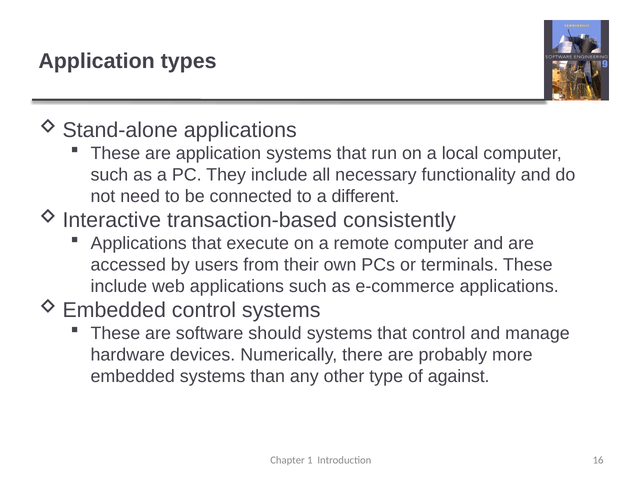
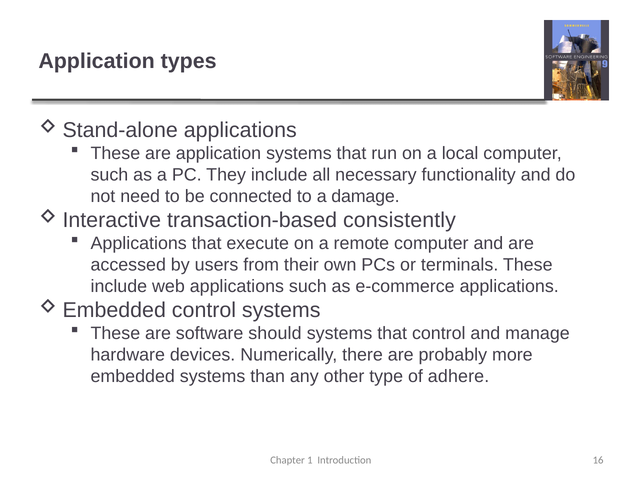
different: different -> damage (365, 196)
against: against -> adhere (459, 376)
